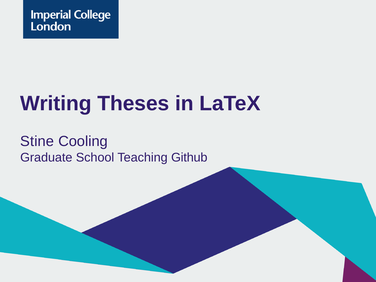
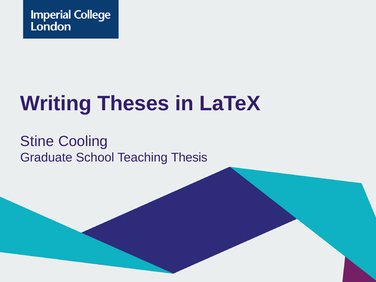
Github: Github -> Thesis (189, 157)
